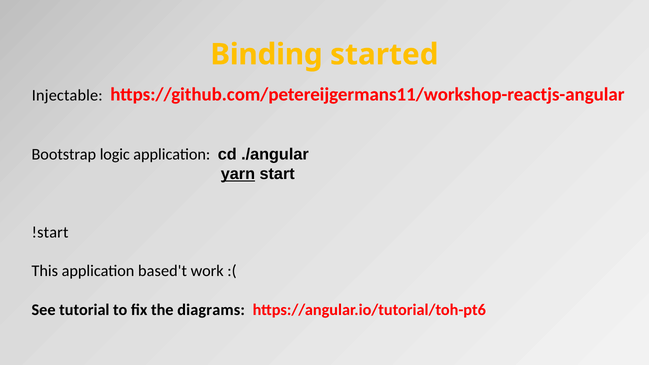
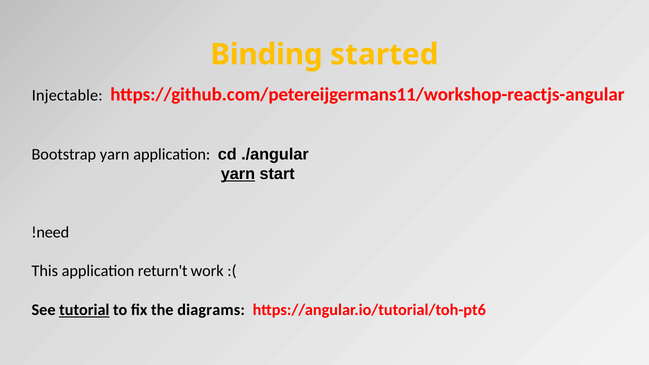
Bootstrap logic: logic -> yarn (115, 154)
!start: !start -> !need (50, 232)
based't: based't -> return't (163, 271)
tutorial underline: none -> present (84, 310)
